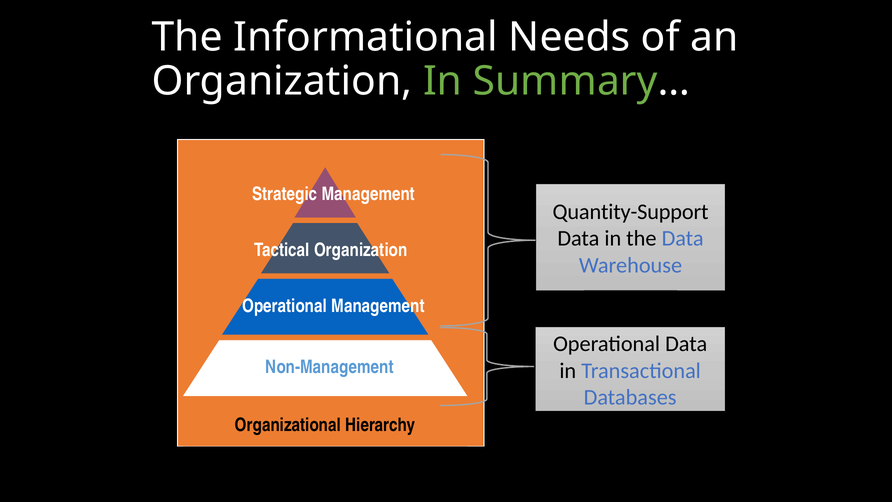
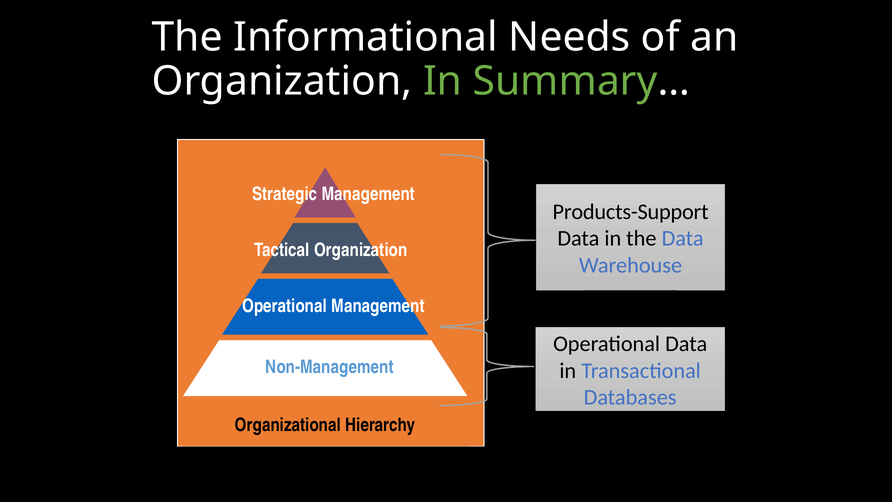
Quantity-Support: Quantity-Support -> Products-Support (631, 212)
